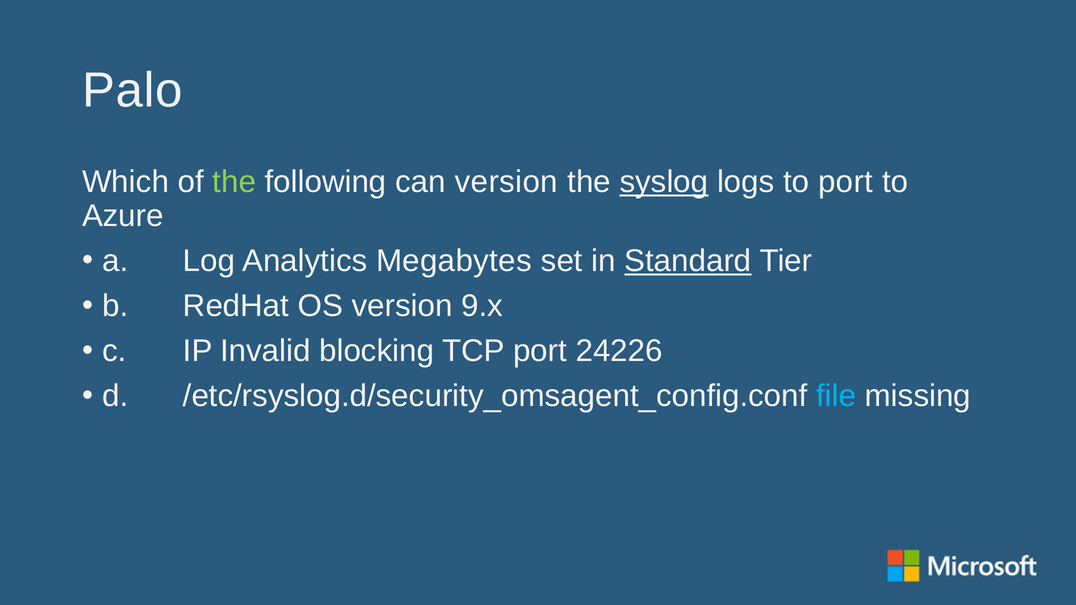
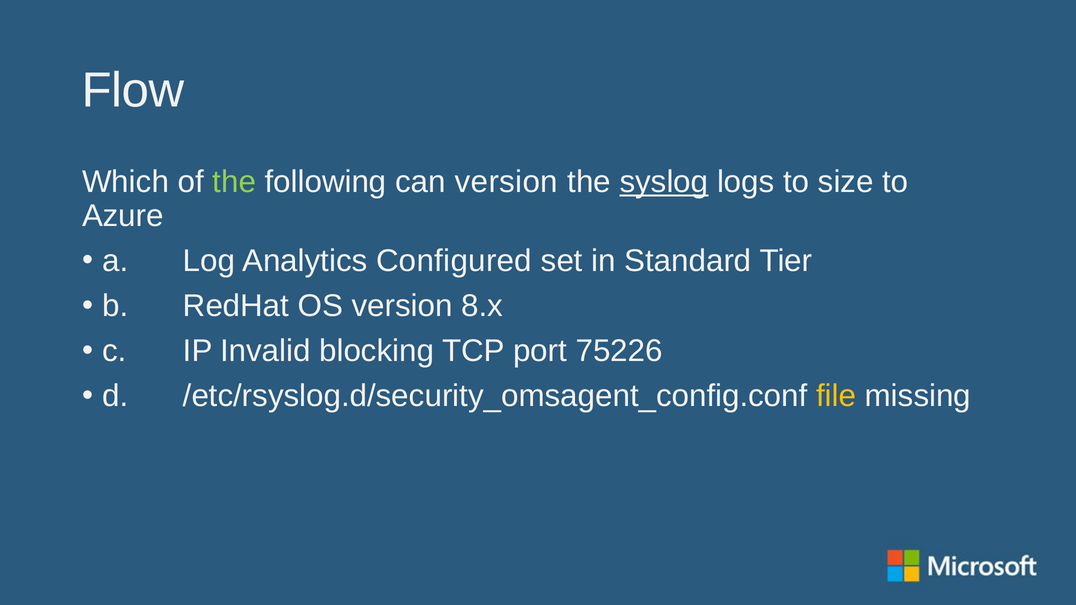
Palo: Palo -> Flow (133, 90)
to port: port -> size (846, 182)
Megabytes: Megabytes -> Configured (454, 261)
Standard underline: present -> none (688, 261)
9.x: 9.x -> 8.x (482, 306)
24226: 24226 -> 75226 (619, 351)
file colour: light blue -> yellow (836, 396)
